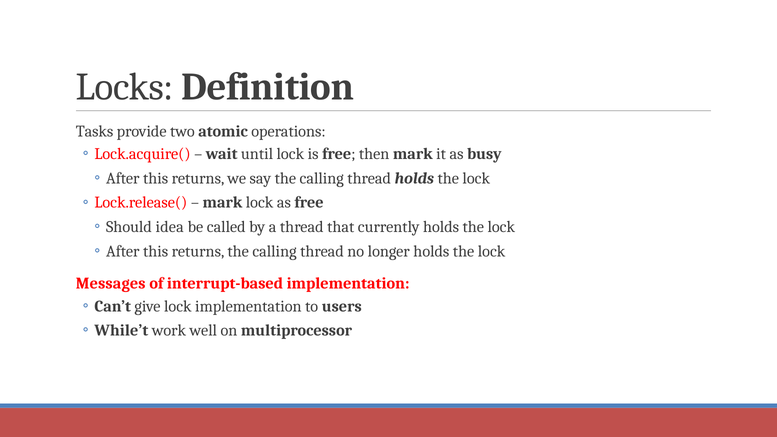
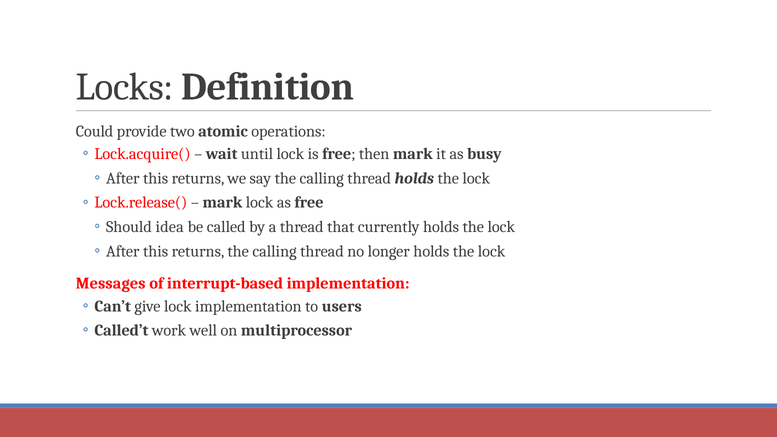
Tasks: Tasks -> Could (95, 131)
While’t: While’t -> Called’t (121, 331)
